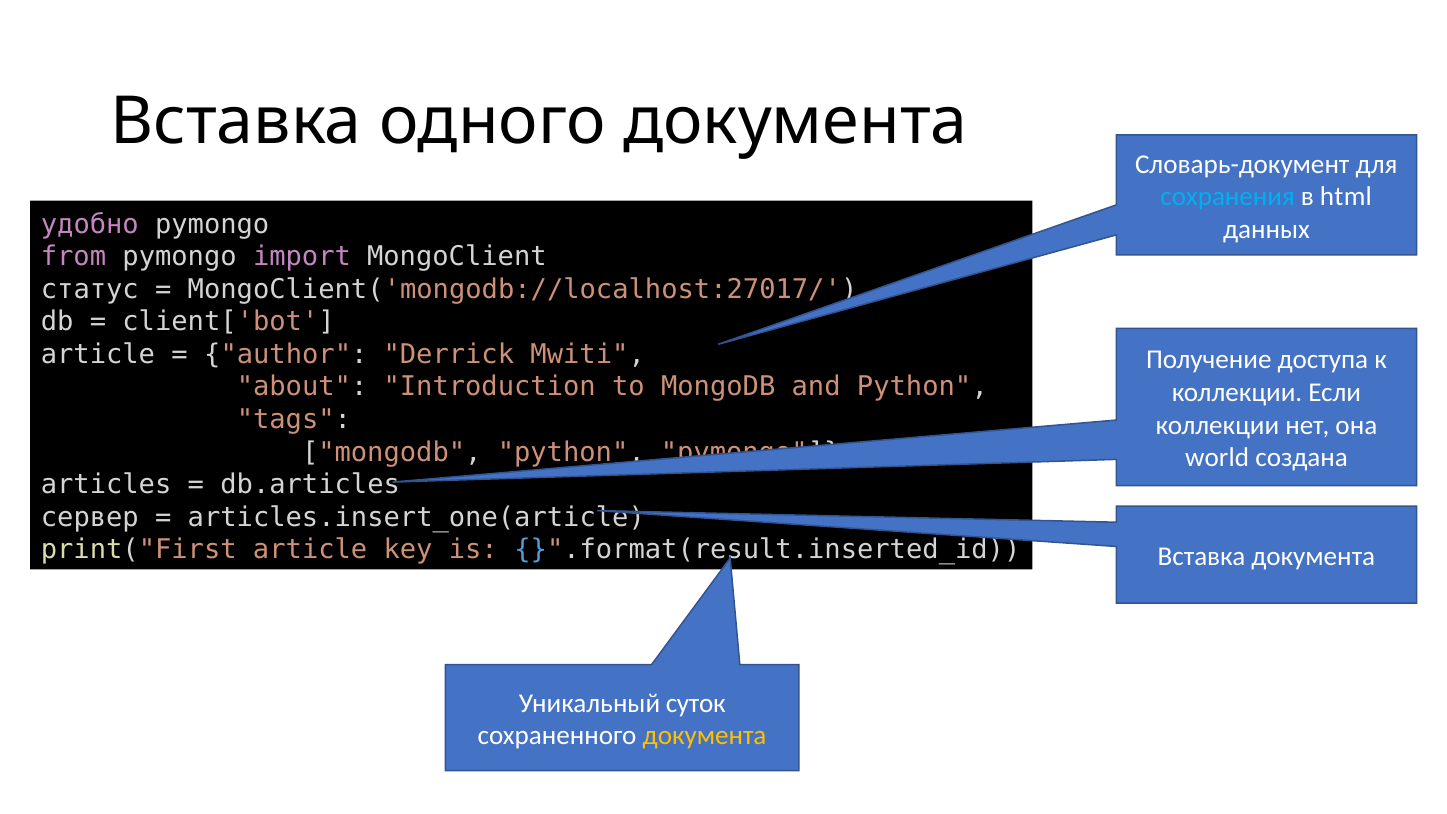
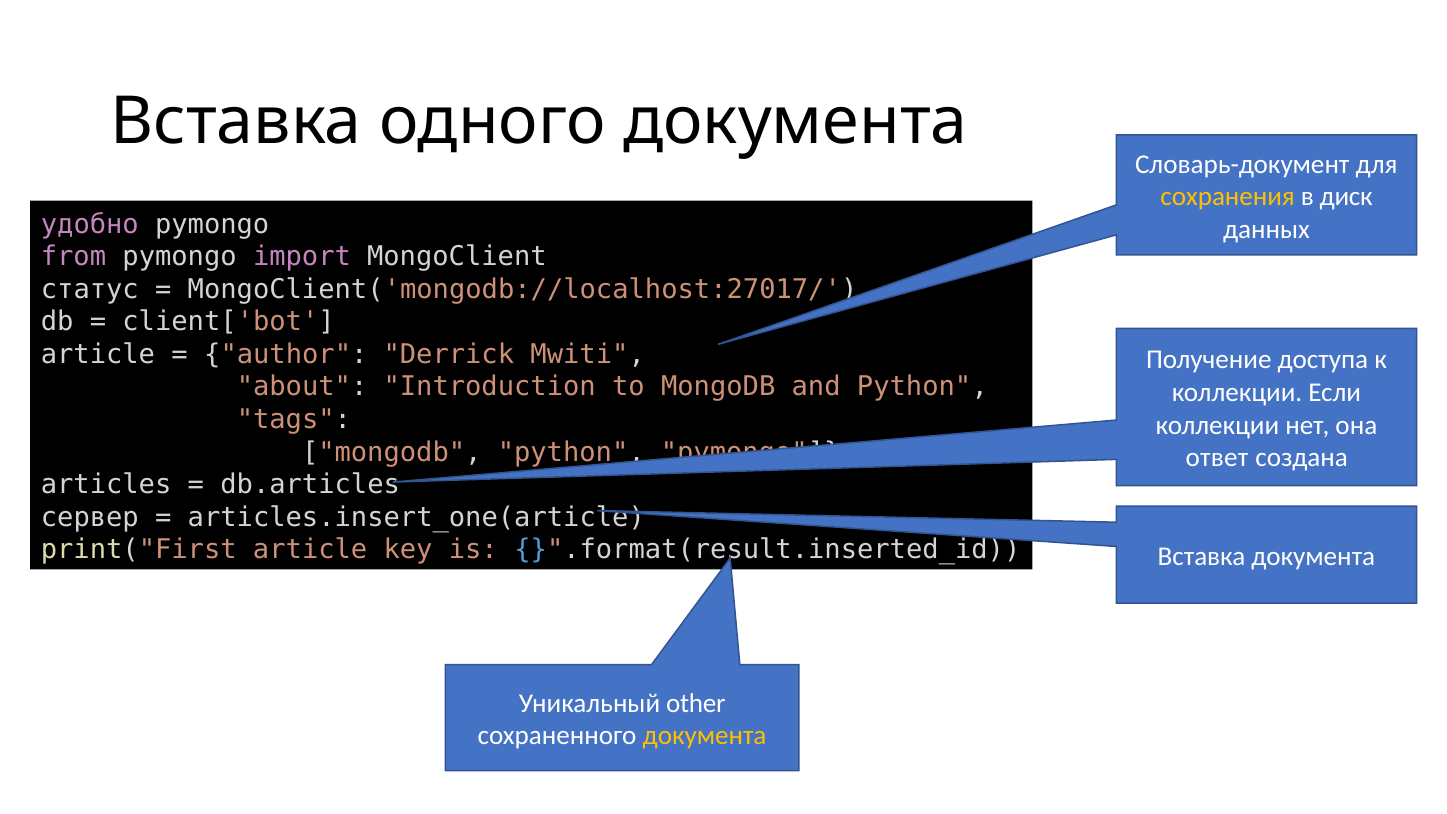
сохранения colour: light blue -> yellow (1228, 197)
html: html -> диск (1346, 197)
world: world -> ответ (1217, 458)
суток: суток -> other (696, 703)
